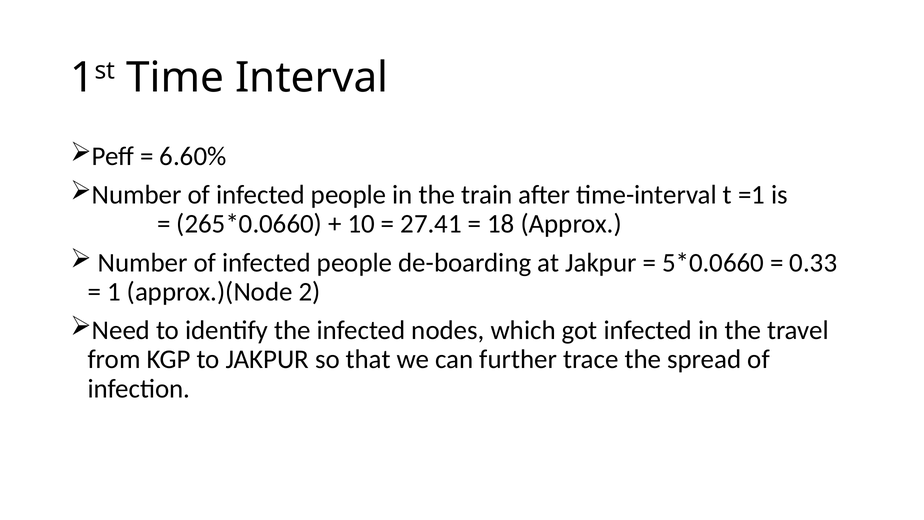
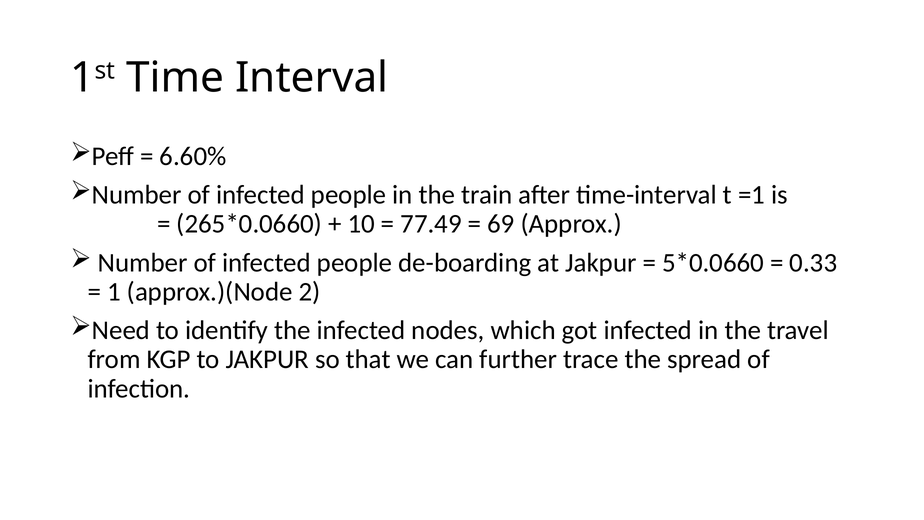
27.41: 27.41 -> 77.49 (431, 224)
18: 18 -> 69 (501, 224)
